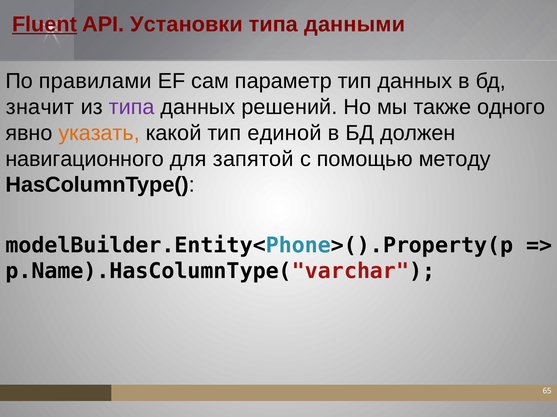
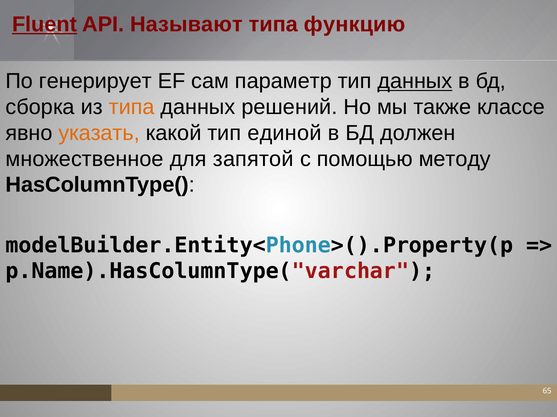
Установки: Установки -> Называют (186, 24)
данными: данными -> функцию (355, 24)
правилами: правилами -> генерирует (95, 81)
данных underline: none -> present (415, 81)
значит: значит -> сборка (40, 107)
типа colour: purple -> orange (132, 107)
одного: одного -> классе (511, 107)
навигационного: навигационного -> множественное (85, 159)
